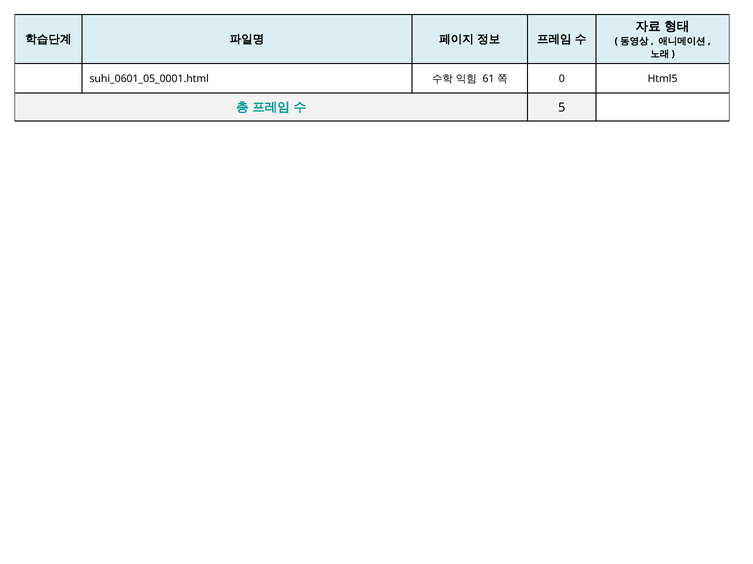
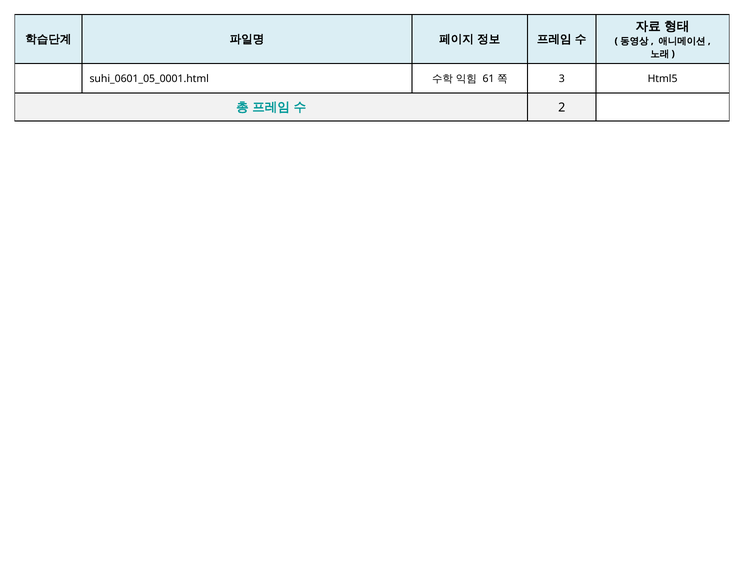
0: 0 -> 3 (562, 79)
5: 5 -> 2 (562, 108)
